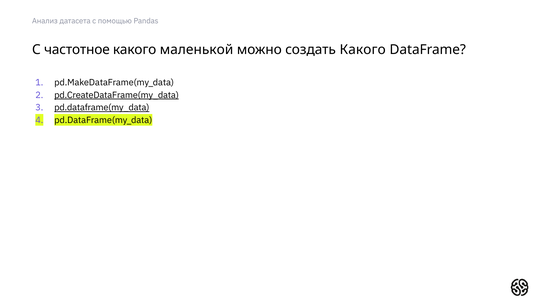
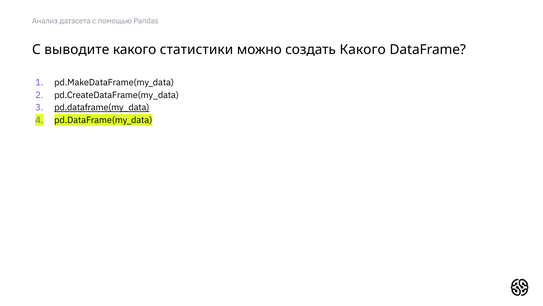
частотное: частотное -> выводите (77, 50)
маленькой: маленькой -> статистики (197, 50)
pd.CreateDataFrame(my_data underline: present -> none (117, 95)
